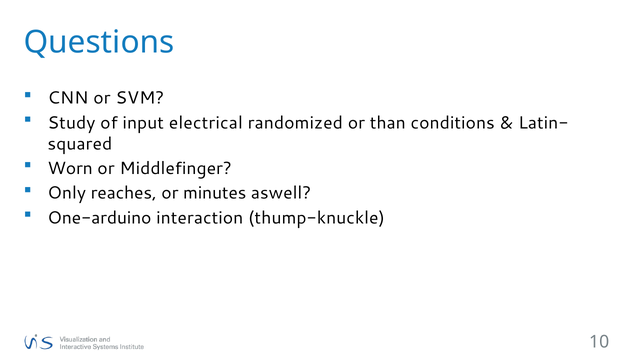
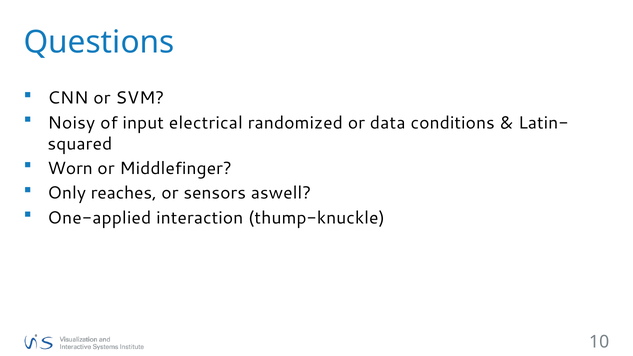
Study: Study -> Noisy (71, 123)
than: than -> data (388, 123)
minutes: minutes -> sensors (215, 193)
One-arduino: One-arduino -> One-applied (99, 218)
